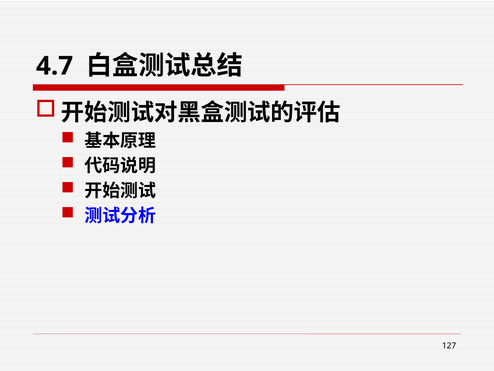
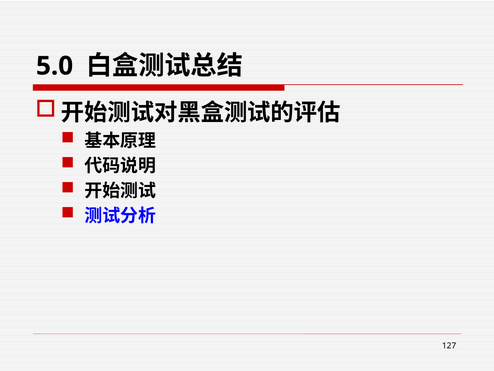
4.7: 4.7 -> 5.0 (55, 66)
